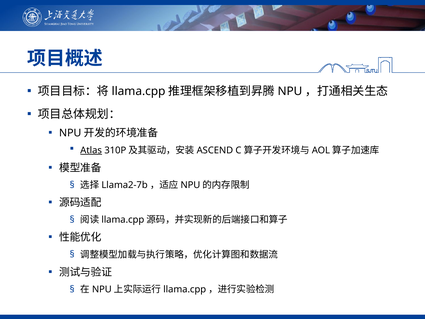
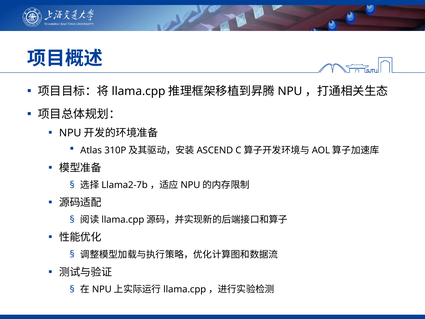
Atlas underline: present -> none (91, 150)
